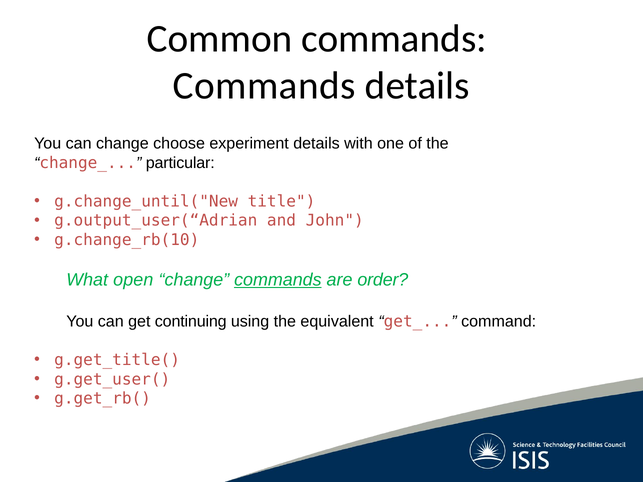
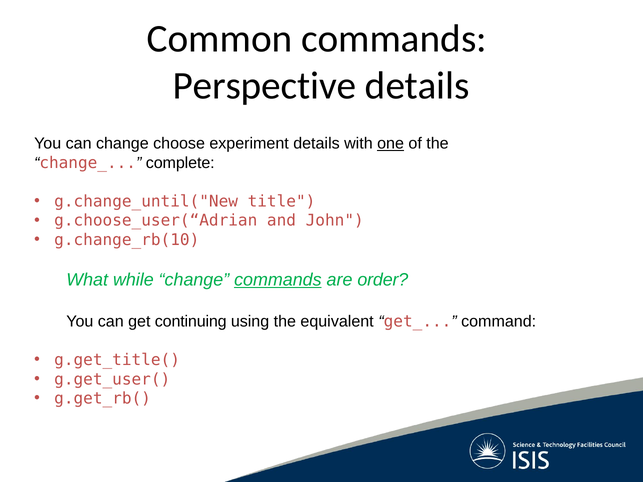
Commands: Commands -> Perspective (264, 86)
one underline: none -> present (391, 144)
particular: particular -> complete (180, 163)
g.output_user(“Adrian: g.output_user(“Adrian -> g.choose_user(“Adrian (156, 221)
open: open -> while (133, 280)
